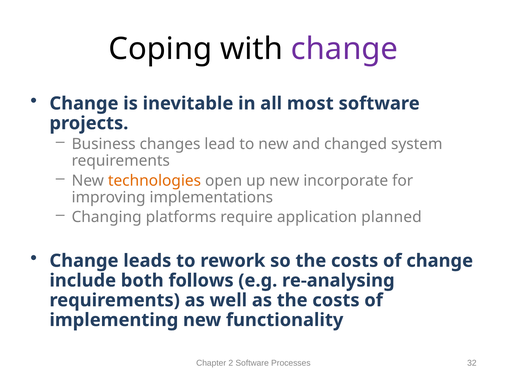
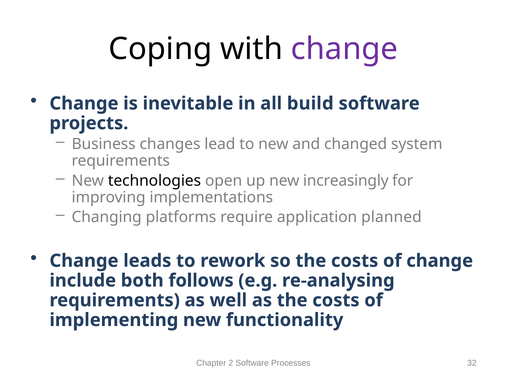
most: most -> build (310, 104)
technologies colour: orange -> black (154, 181)
incorporate: incorporate -> increasingly (346, 181)
